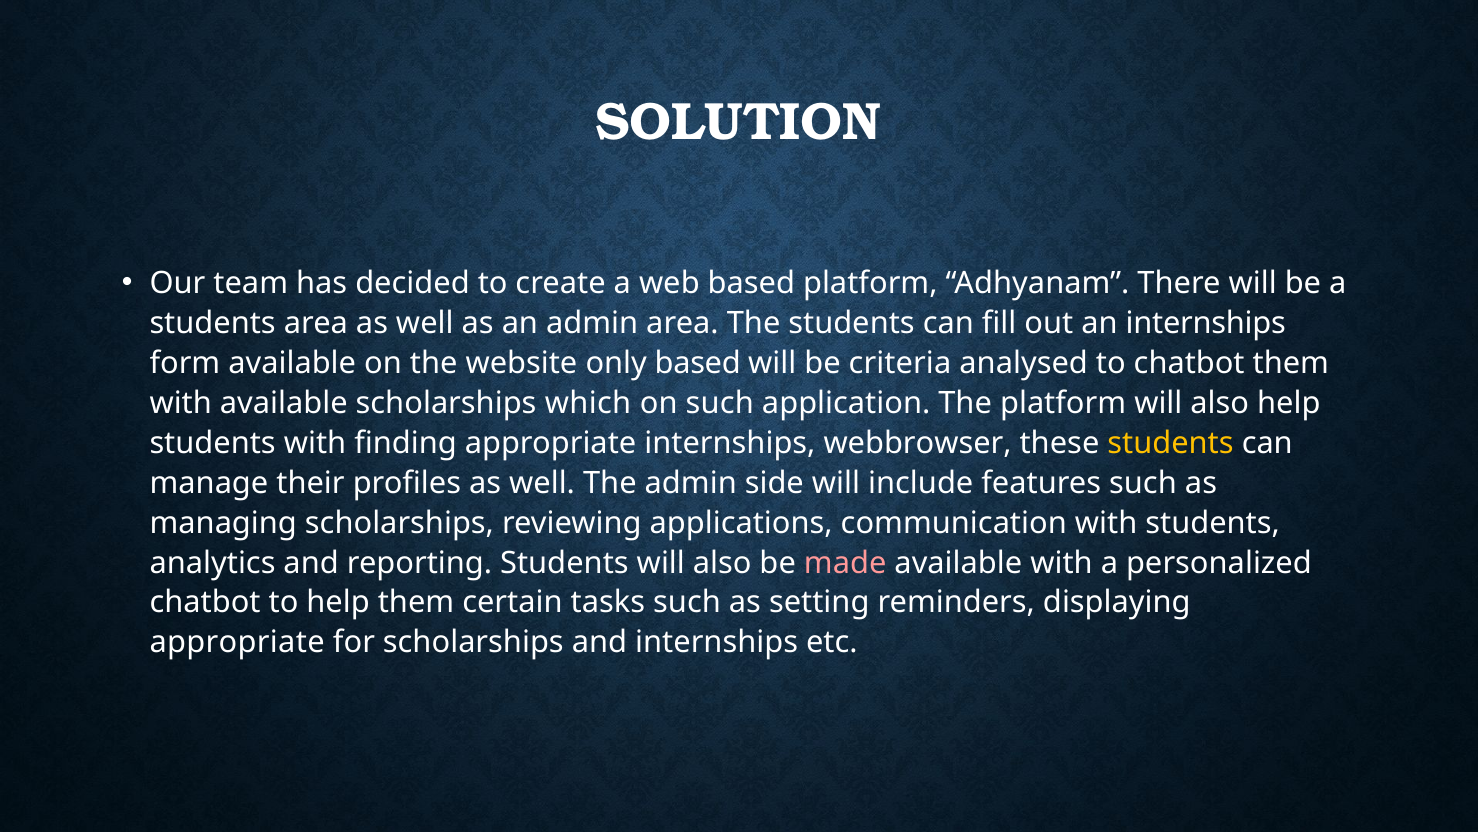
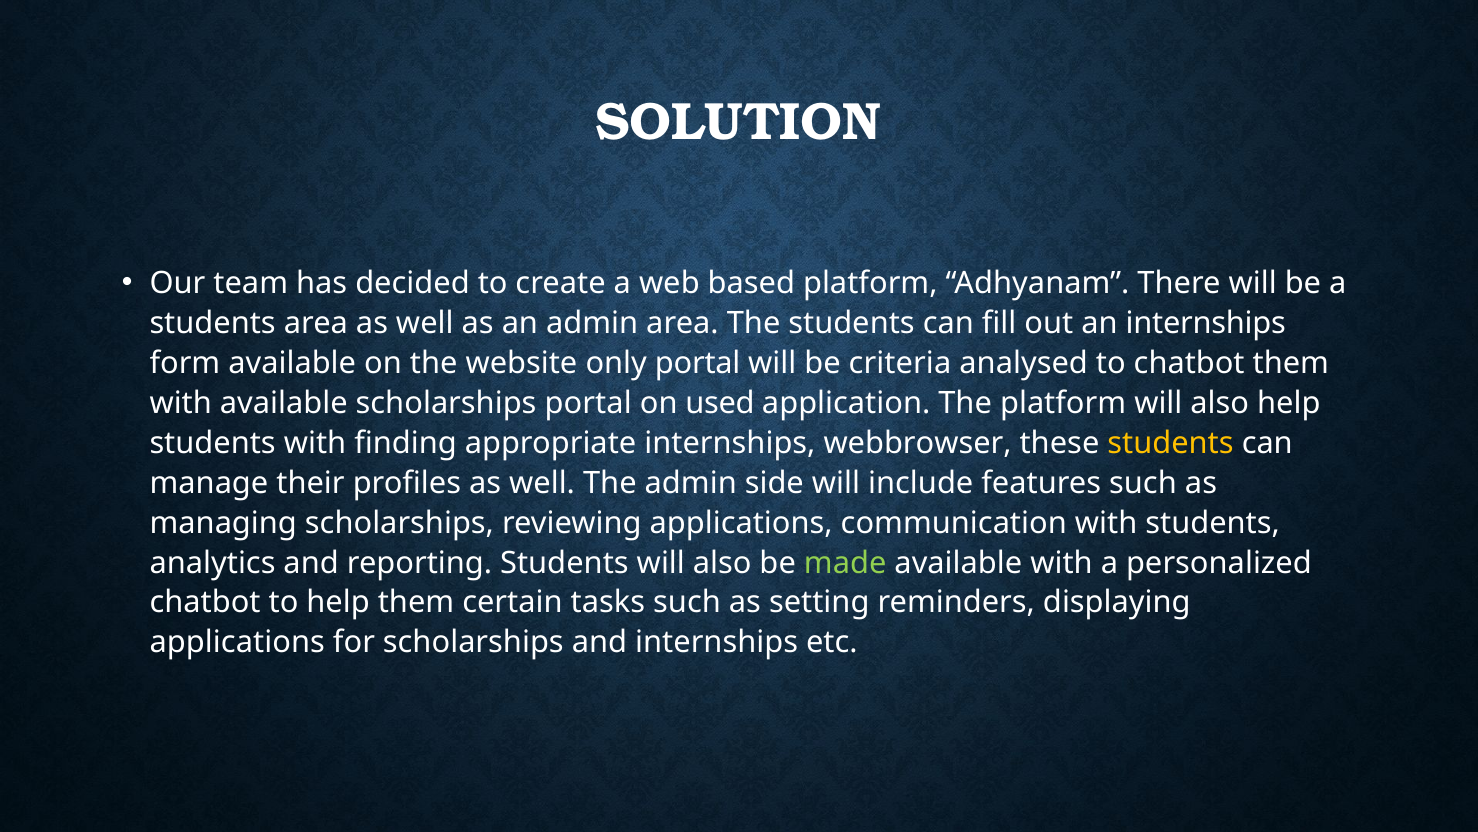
only based: based -> portal (698, 363)
scholarships which: which -> portal (588, 403)
on such: such -> used (720, 403)
made colour: pink -> light green (845, 562)
appropriate: appropriate -> applications (237, 642)
